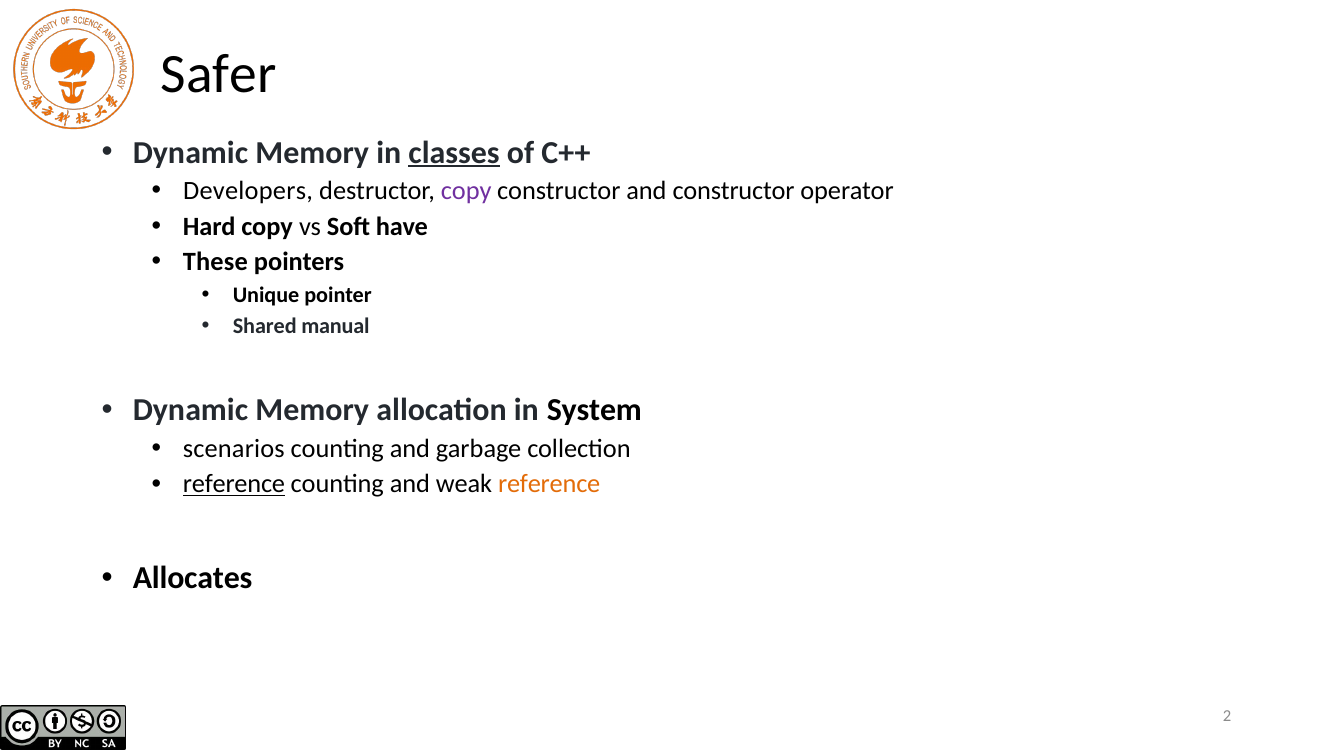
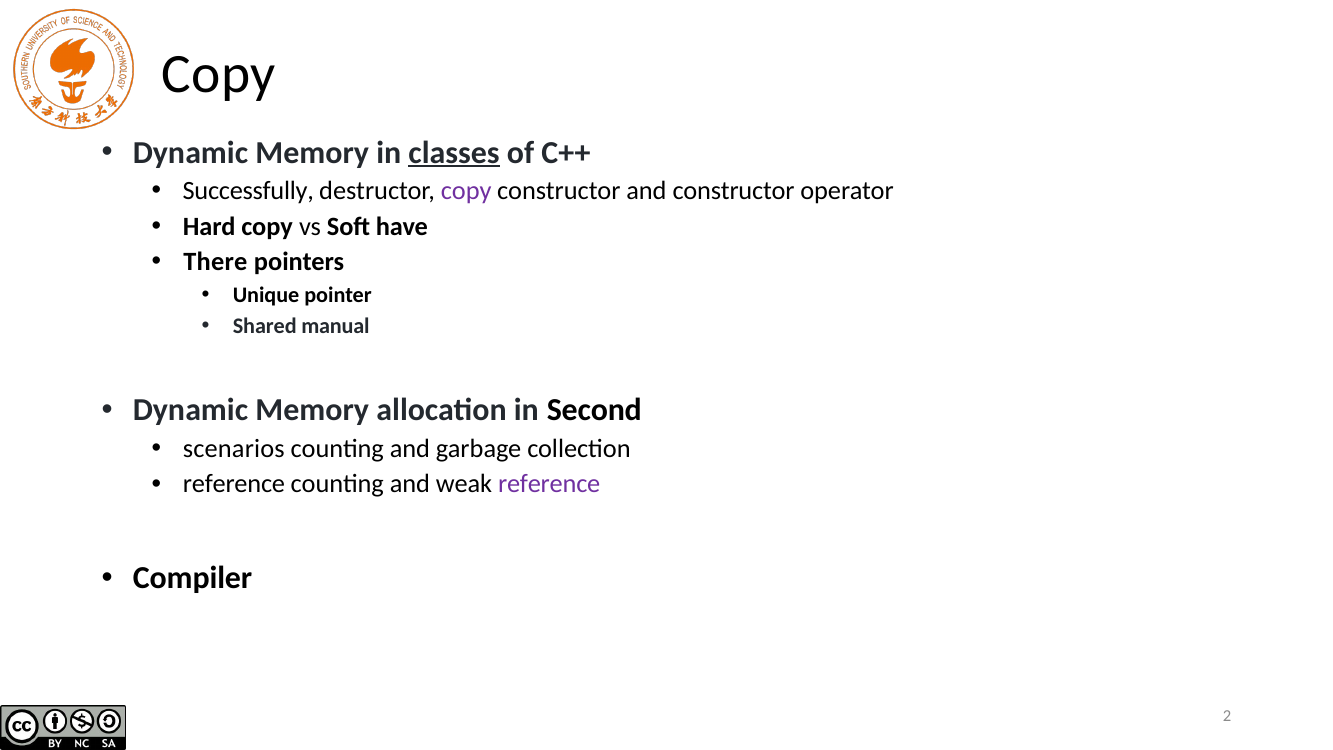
Safer: Safer -> Copy (218, 74)
Developers: Developers -> Successfully (248, 191)
These: These -> There (215, 262)
System: System -> Second (594, 410)
reference underline: present -> none (234, 484)
reference colour: orange -> purple (549, 484)
Allocates: Allocates -> Compiler (193, 578)
